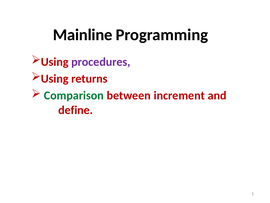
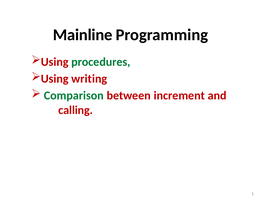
procedures colour: purple -> green (101, 62)
returns: returns -> writing (89, 79)
define: define -> calling (76, 110)
